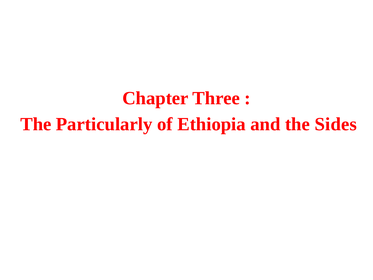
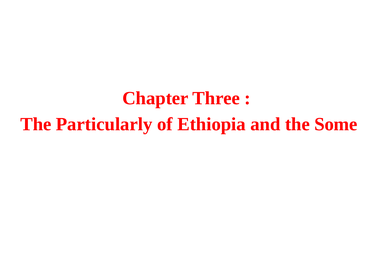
Sides: Sides -> Some (336, 124)
